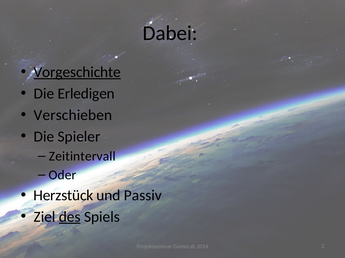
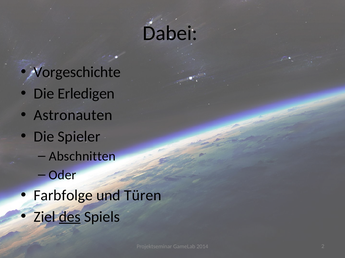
Vorgeschichte underline: present -> none (77, 72)
Verschieben: Verschieben -> Astronauten (73, 115)
Zeitintervall: Zeitintervall -> Abschnitten (82, 157)
Herzstück: Herzstück -> Farbfolge (63, 196)
Passiv: Passiv -> Türen (143, 196)
